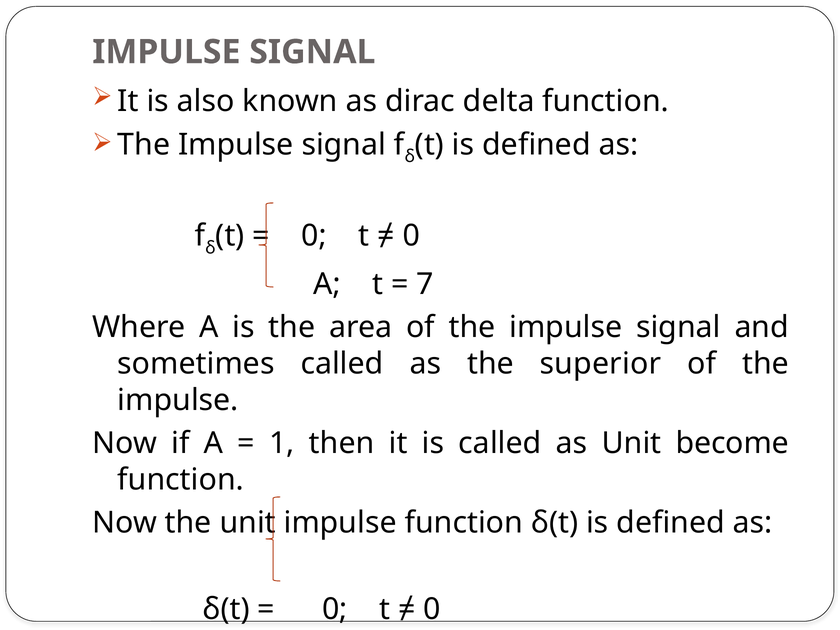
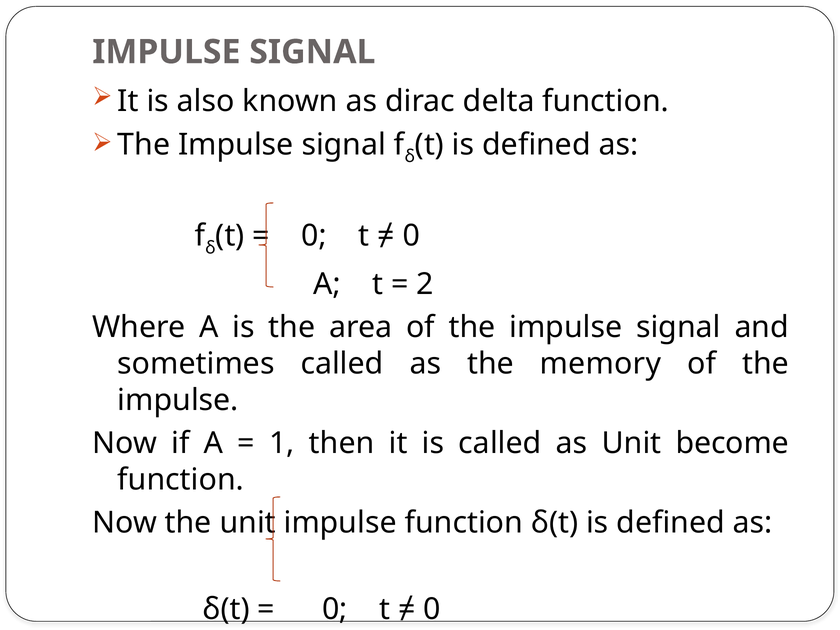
7: 7 -> 2 (425, 284)
superior: superior -> memory (600, 364)
